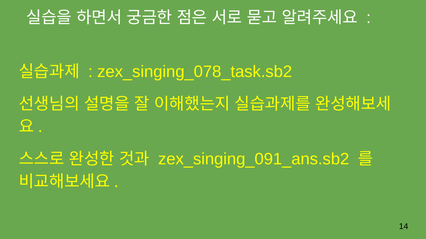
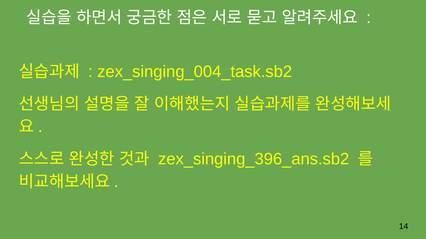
zex_singing_078_task.sb2: zex_singing_078_task.sb2 -> zex_singing_004_task.sb2 (195, 72)
zex_singing_091_ans.sb2: zex_singing_091_ans.sb2 -> zex_singing_396_ans.sb2 (254, 159)
